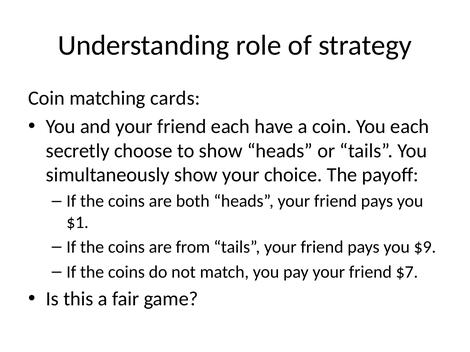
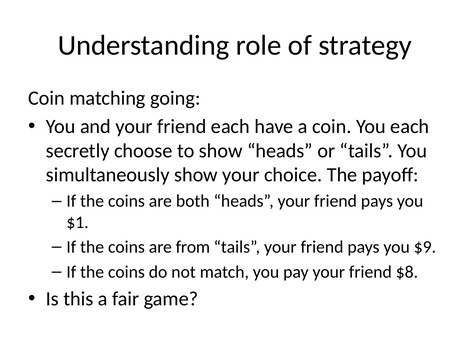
cards: cards -> going (175, 98)
$7: $7 -> $8 (407, 272)
